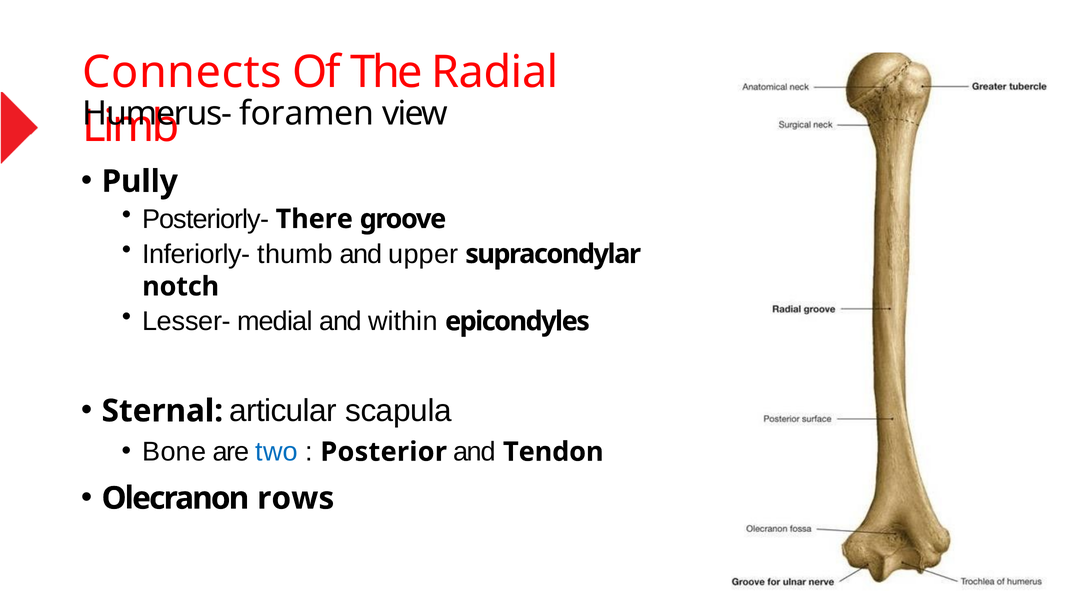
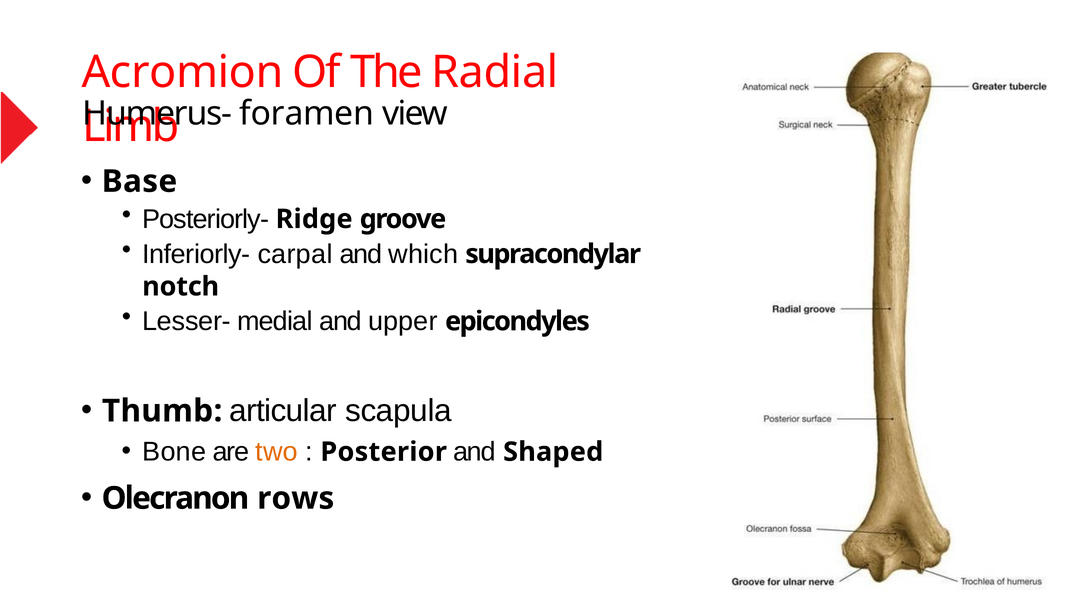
Connects: Connects -> Acromion (183, 72)
Pully: Pully -> Base (139, 181)
There: There -> Ridge (314, 219)
thumb: thumb -> carpal (295, 254)
upper: upper -> which (423, 254)
within: within -> upper (403, 321)
Sternal: Sternal -> Thumb (162, 411)
two colour: blue -> orange (277, 452)
Tendon: Tendon -> Shaped (553, 452)
